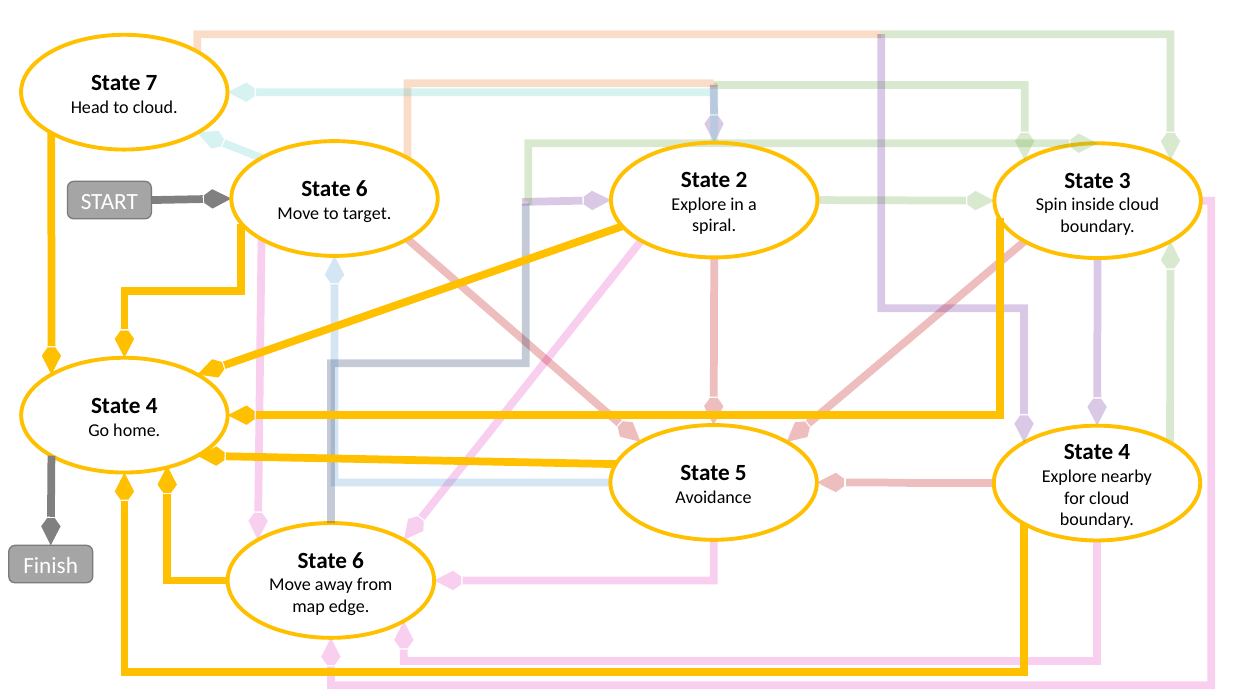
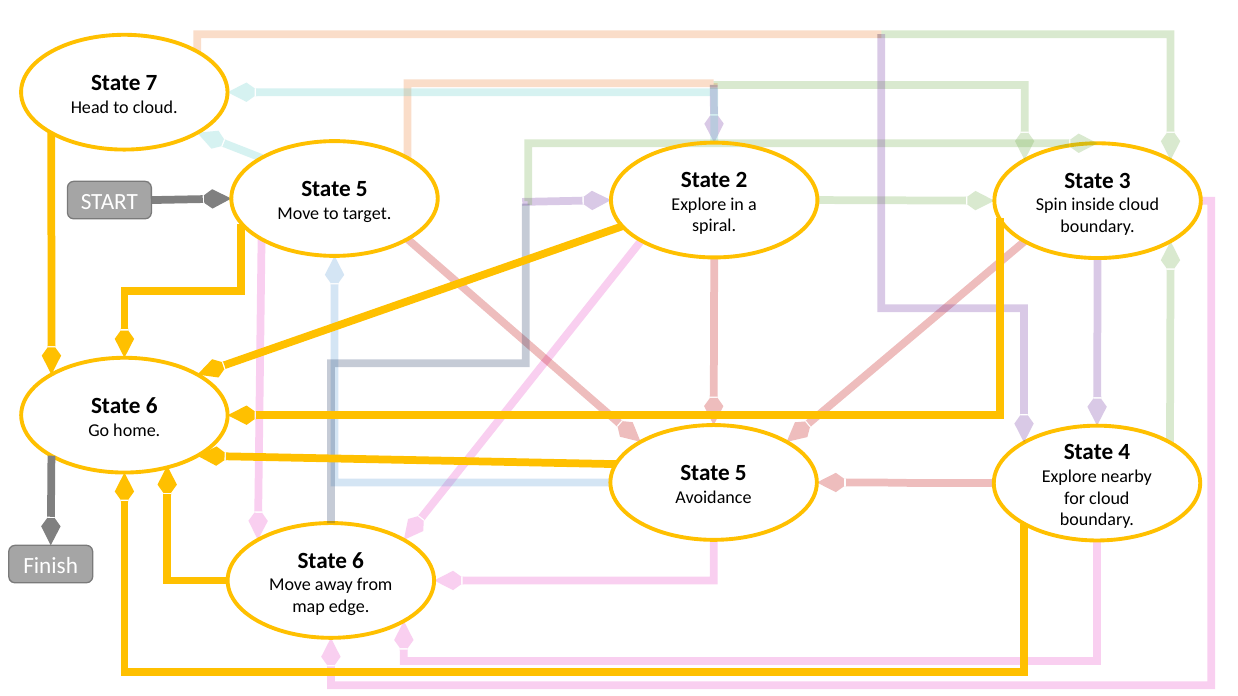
6: 6 -> 5 (362, 189)
4: 4 -> 6 (152, 406)
